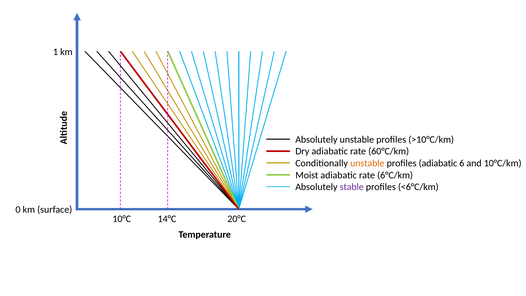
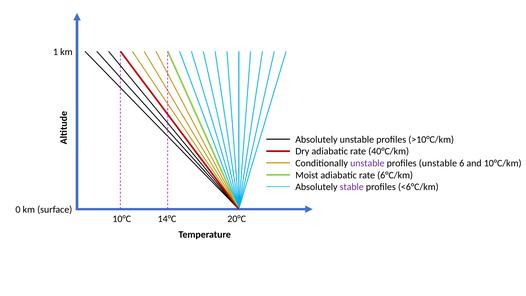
60°C/km: 60°C/km -> 40°C/km (389, 151)
unstable colour: orange -> purple (367, 163)
profiles adiabatic: adiabatic -> unstable (438, 163)
